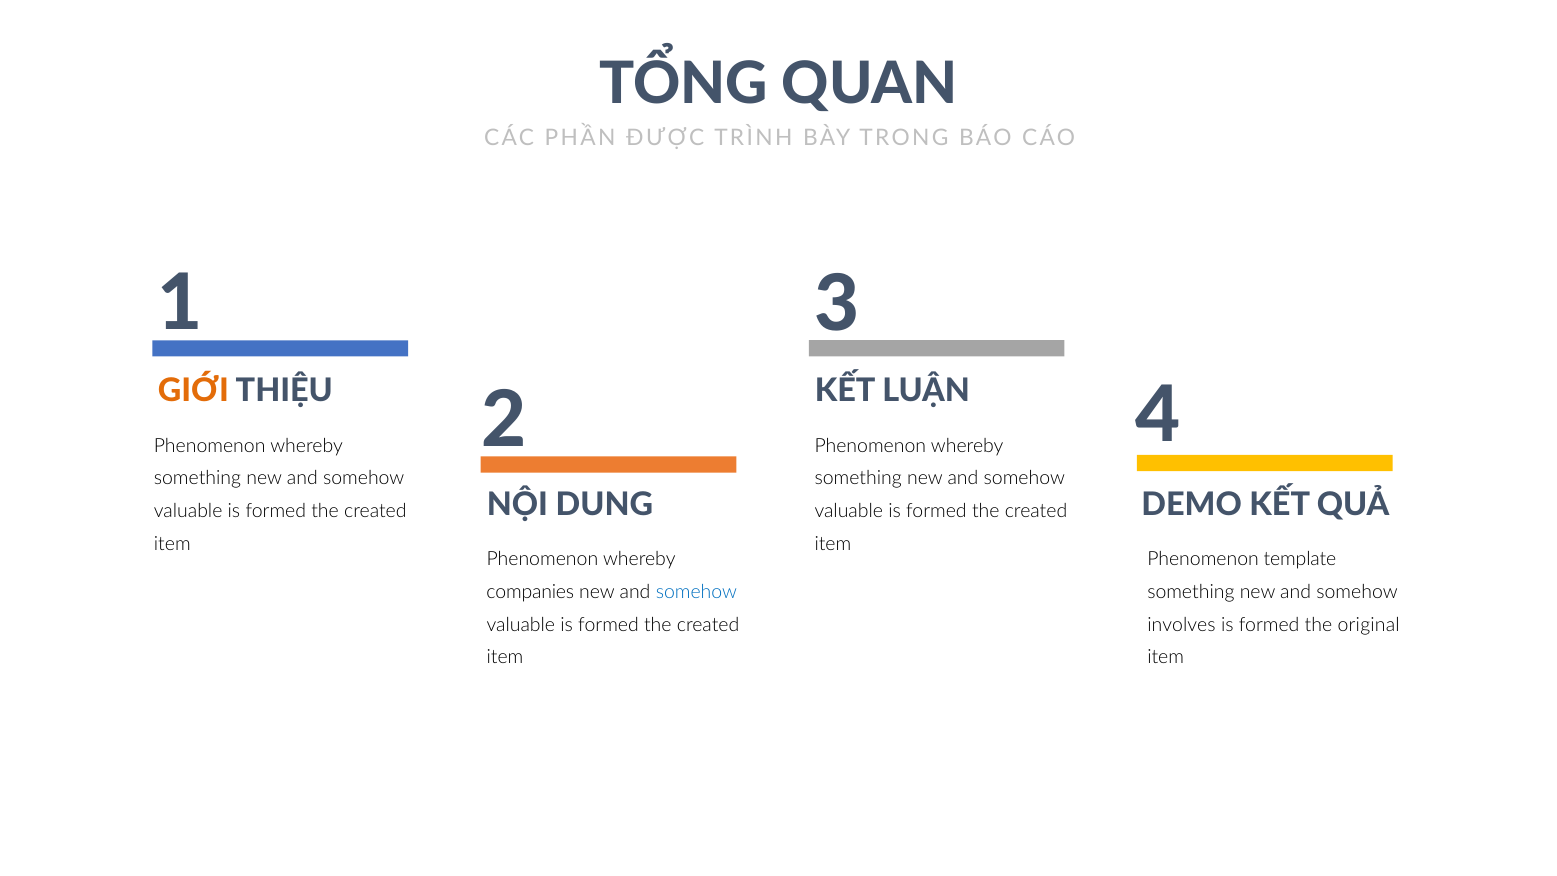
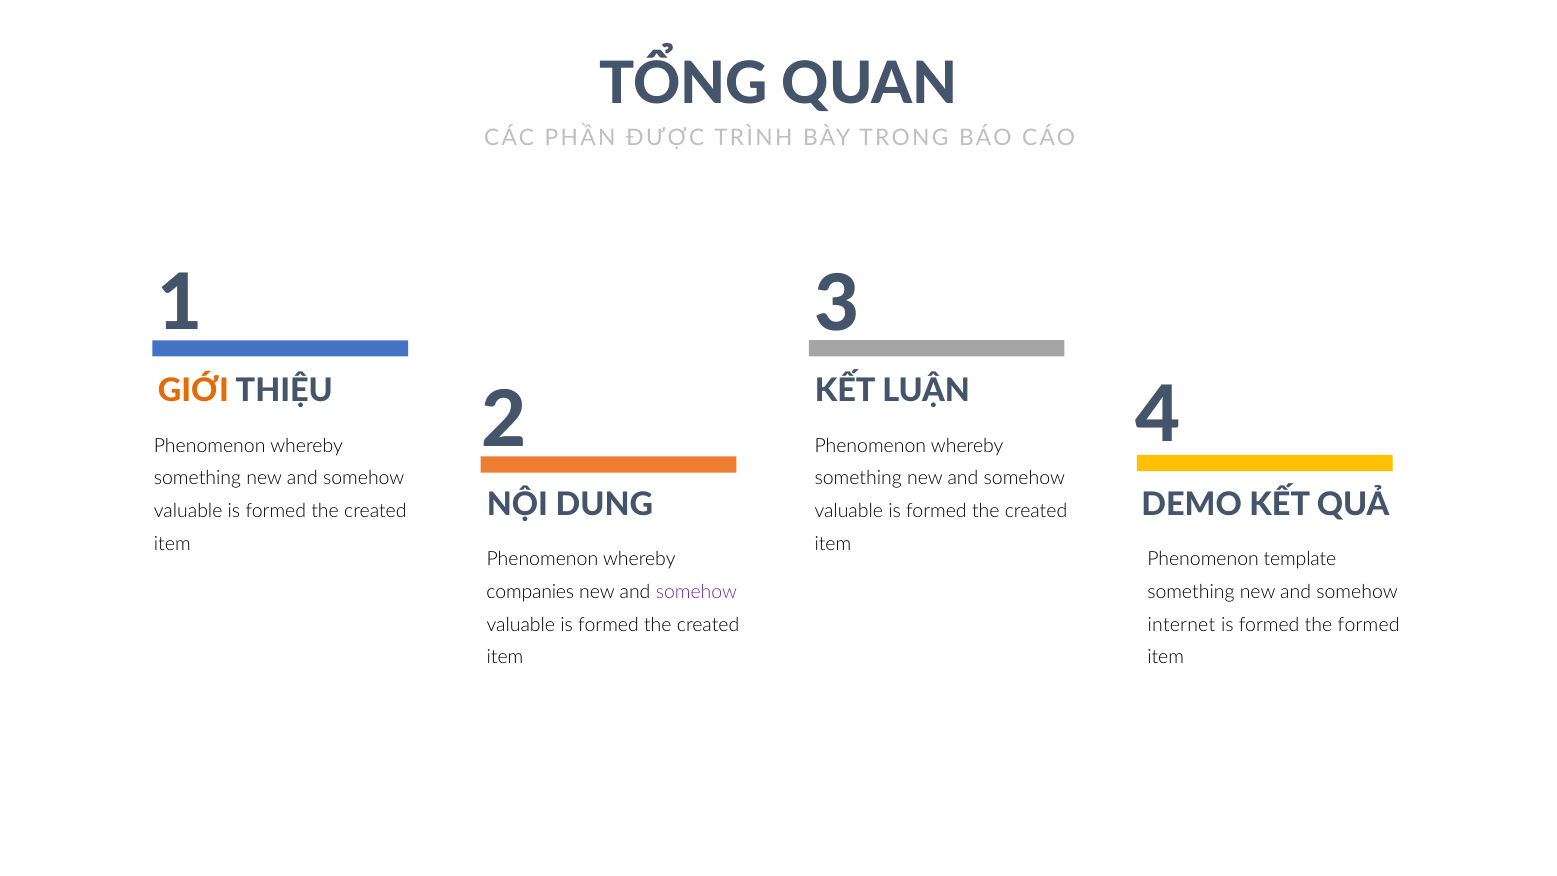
somehow colour: blue -> purple (696, 592)
involves: involves -> internet (1181, 625)
the original: original -> formed (1369, 625)
